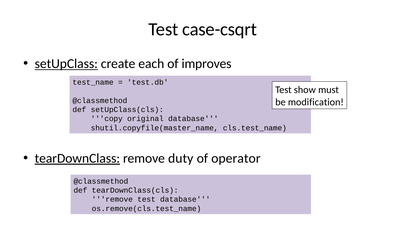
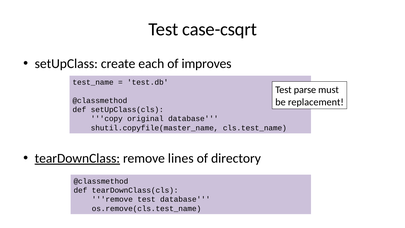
setUpClass underline: present -> none (66, 64)
show: show -> parse (305, 90)
modification: modification -> replacement (316, 102)
duty: duty -> lines (181, 158)
operator: operator -> directory (236, 158)
